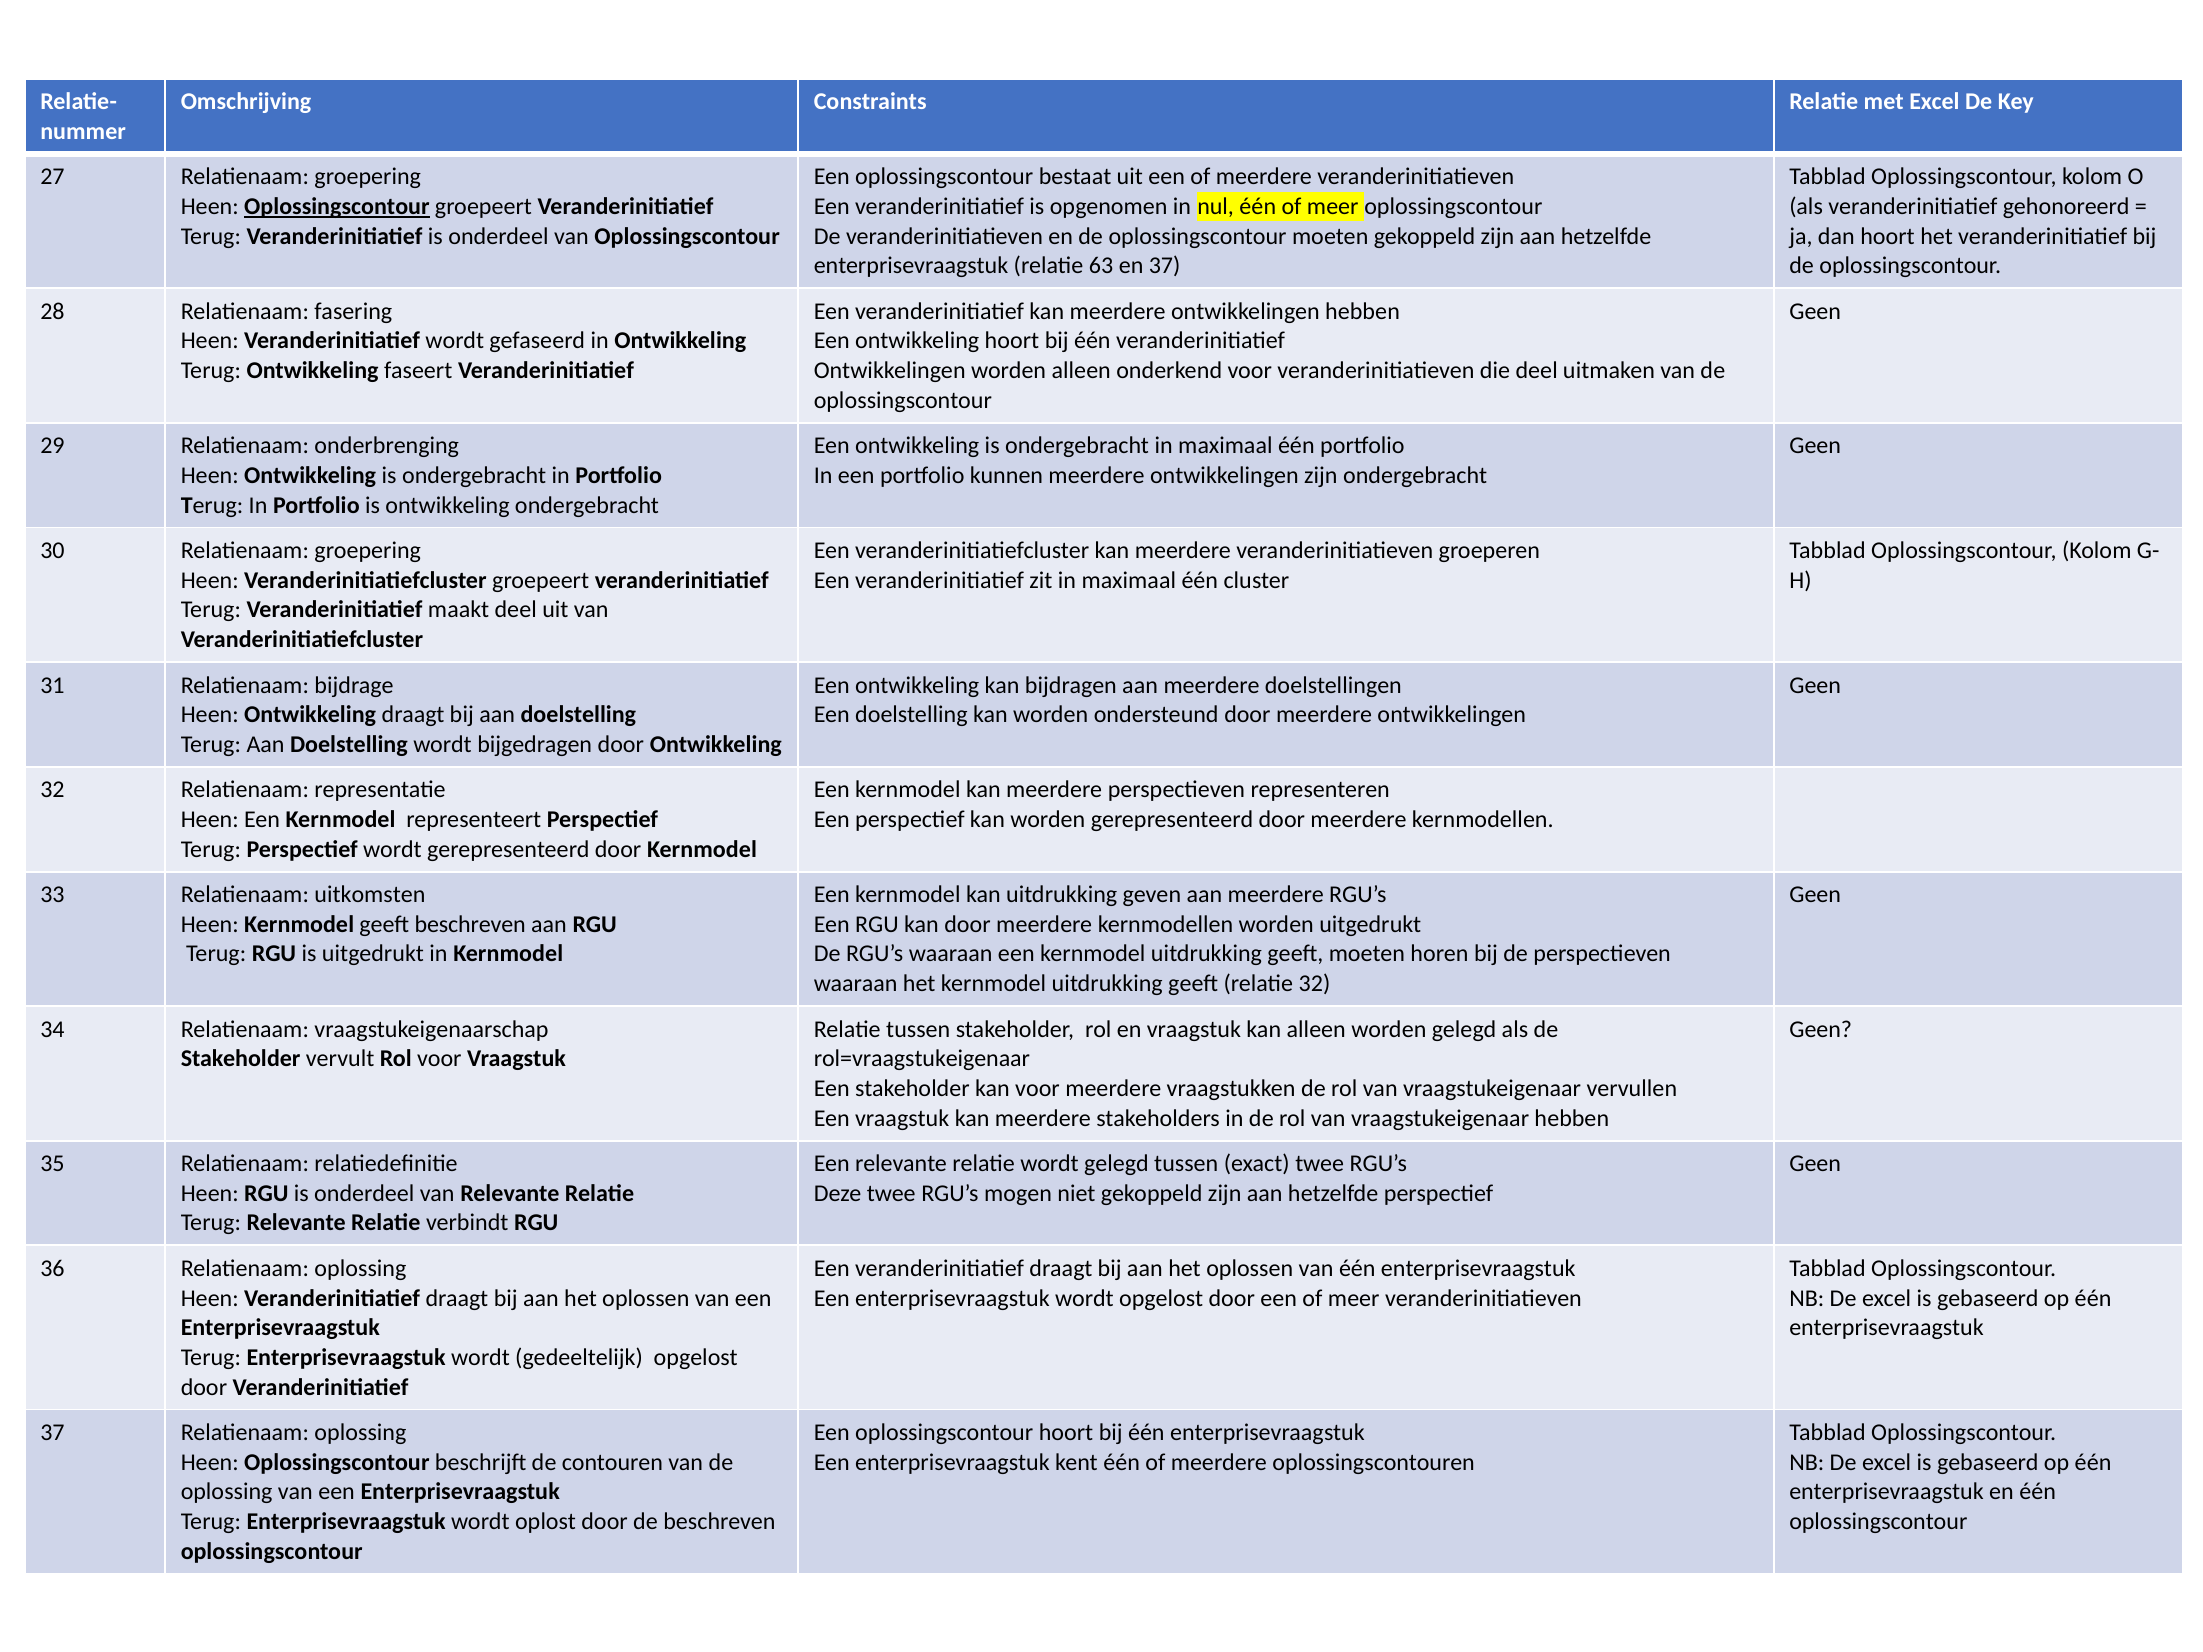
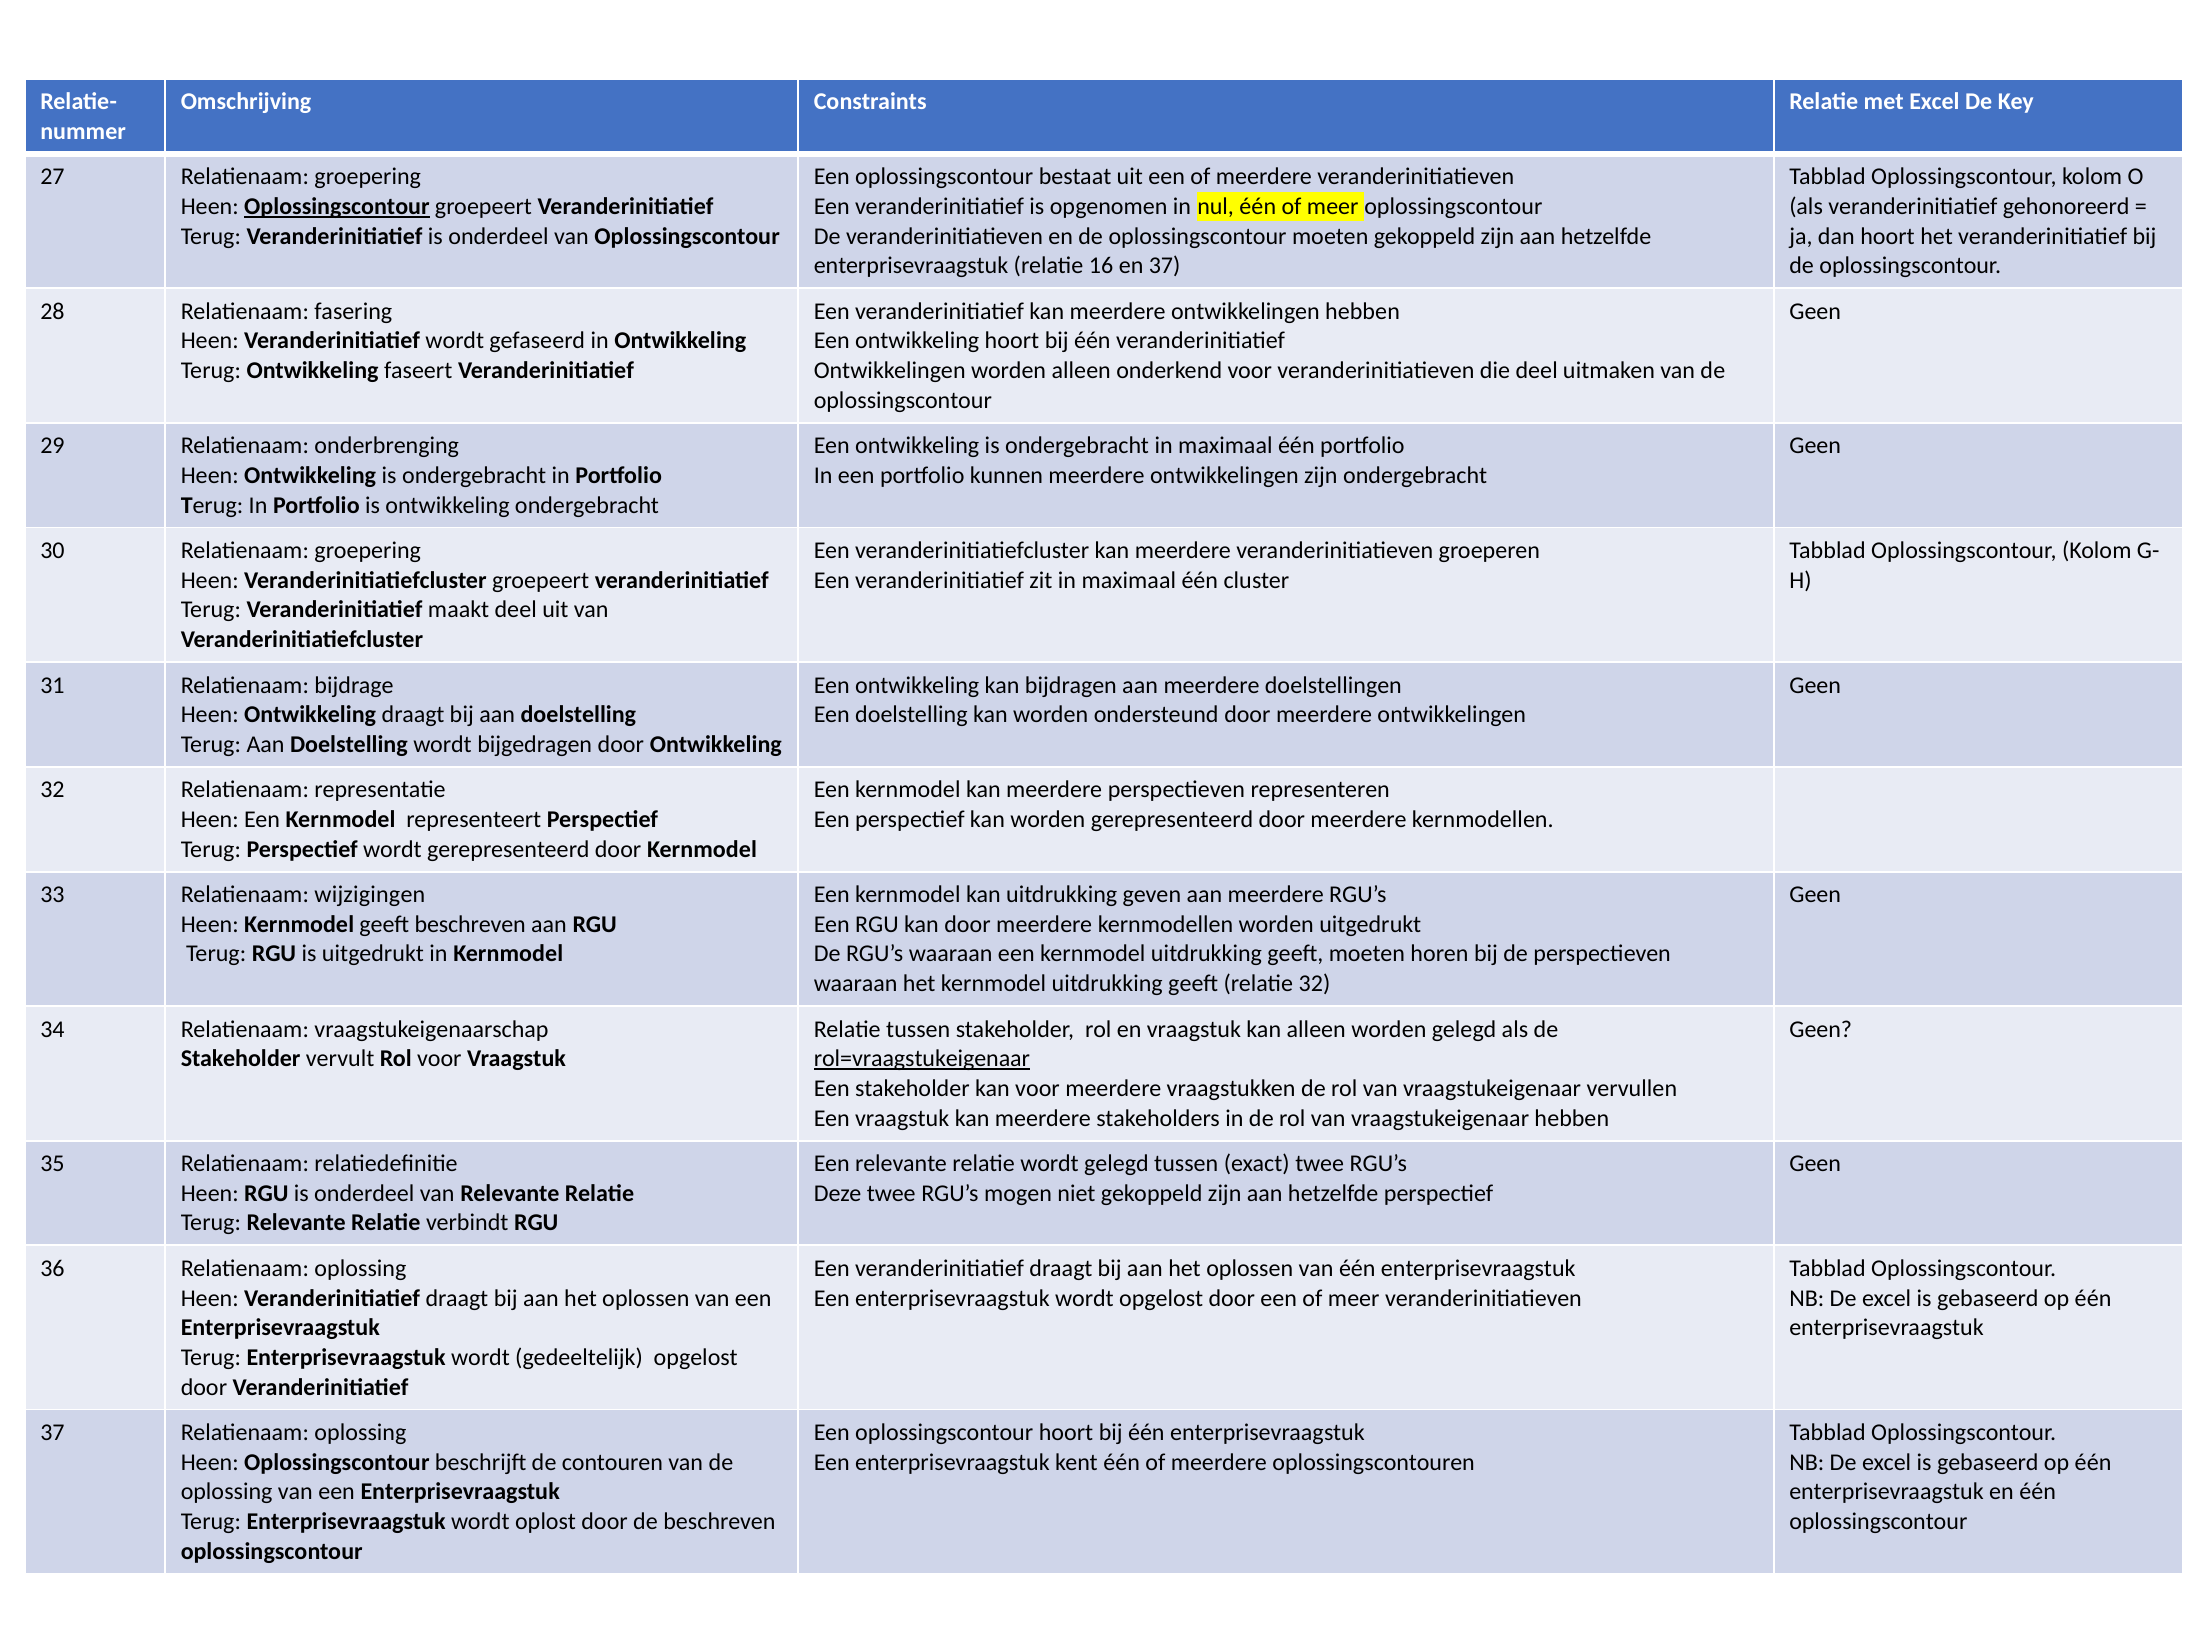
63: 63 -> 16 (1101, 266)
uitkomsten: uitkomsten -> wijzigingen (370, 895)
rol=vraagstukeigenaar underline: none -> present (922, 1059)
